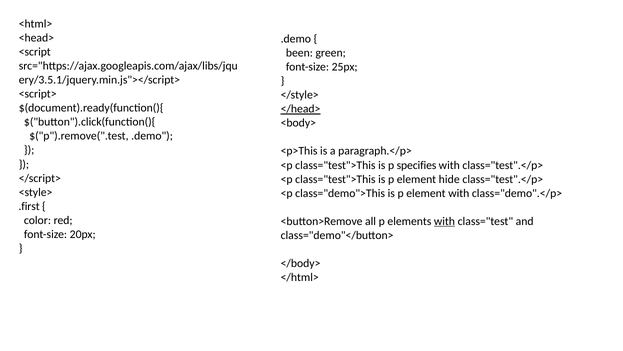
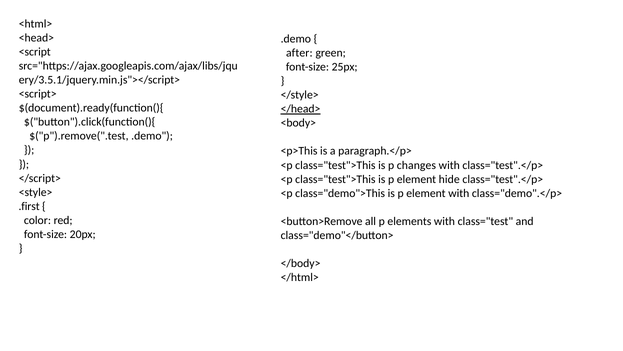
been: been -> after (299, 53)
specifies: specifies -> changes (416, 165)
with underline: present -> none (444, 221)
